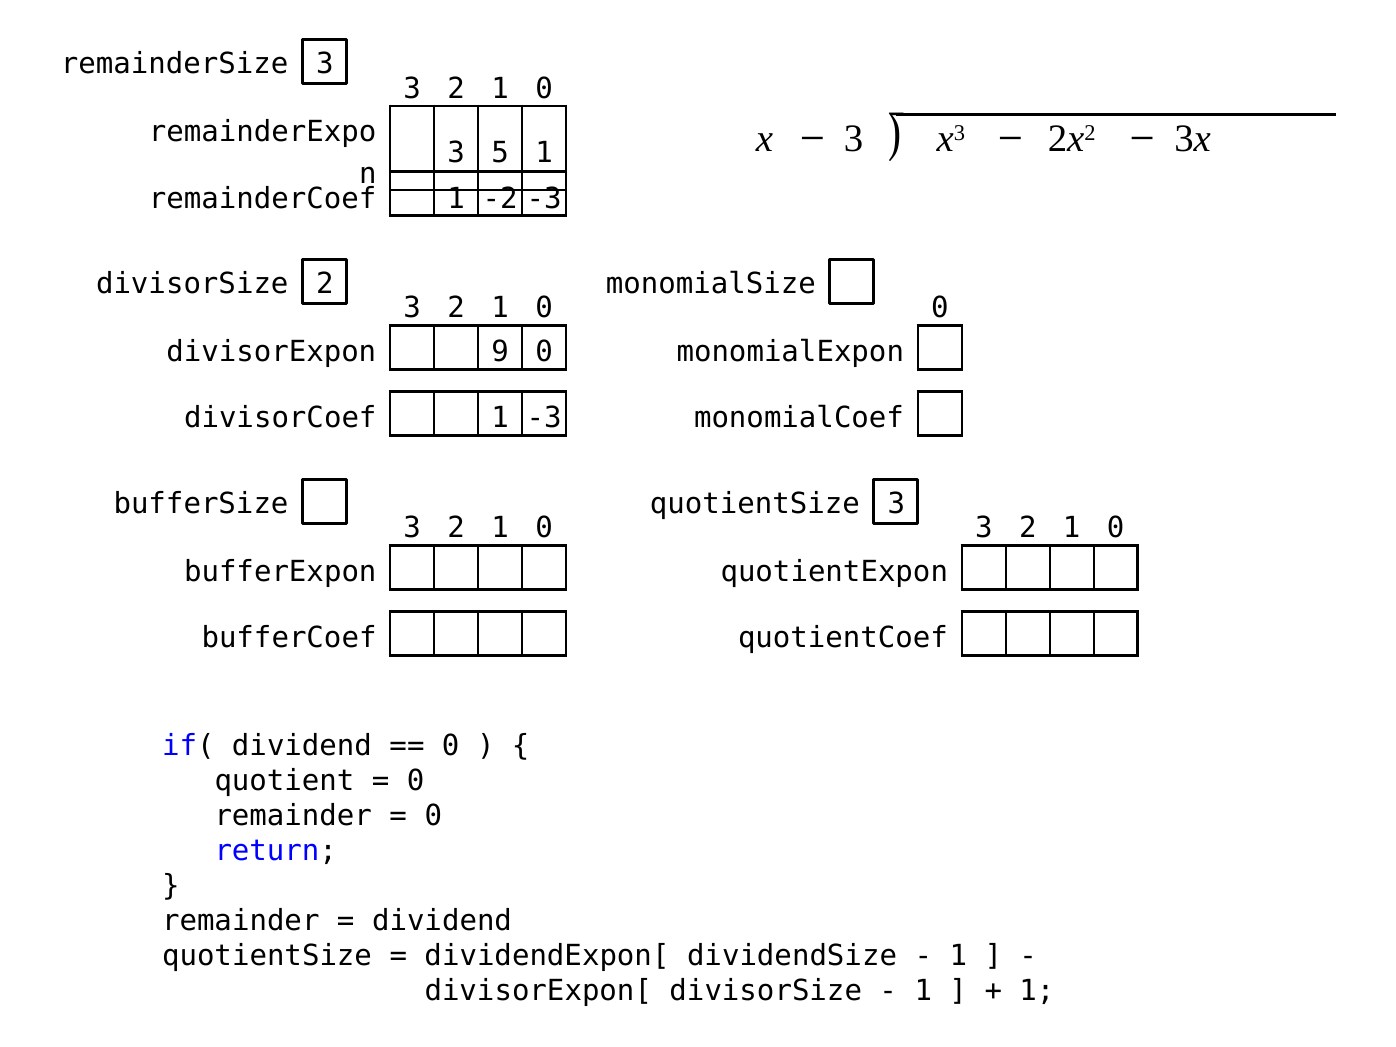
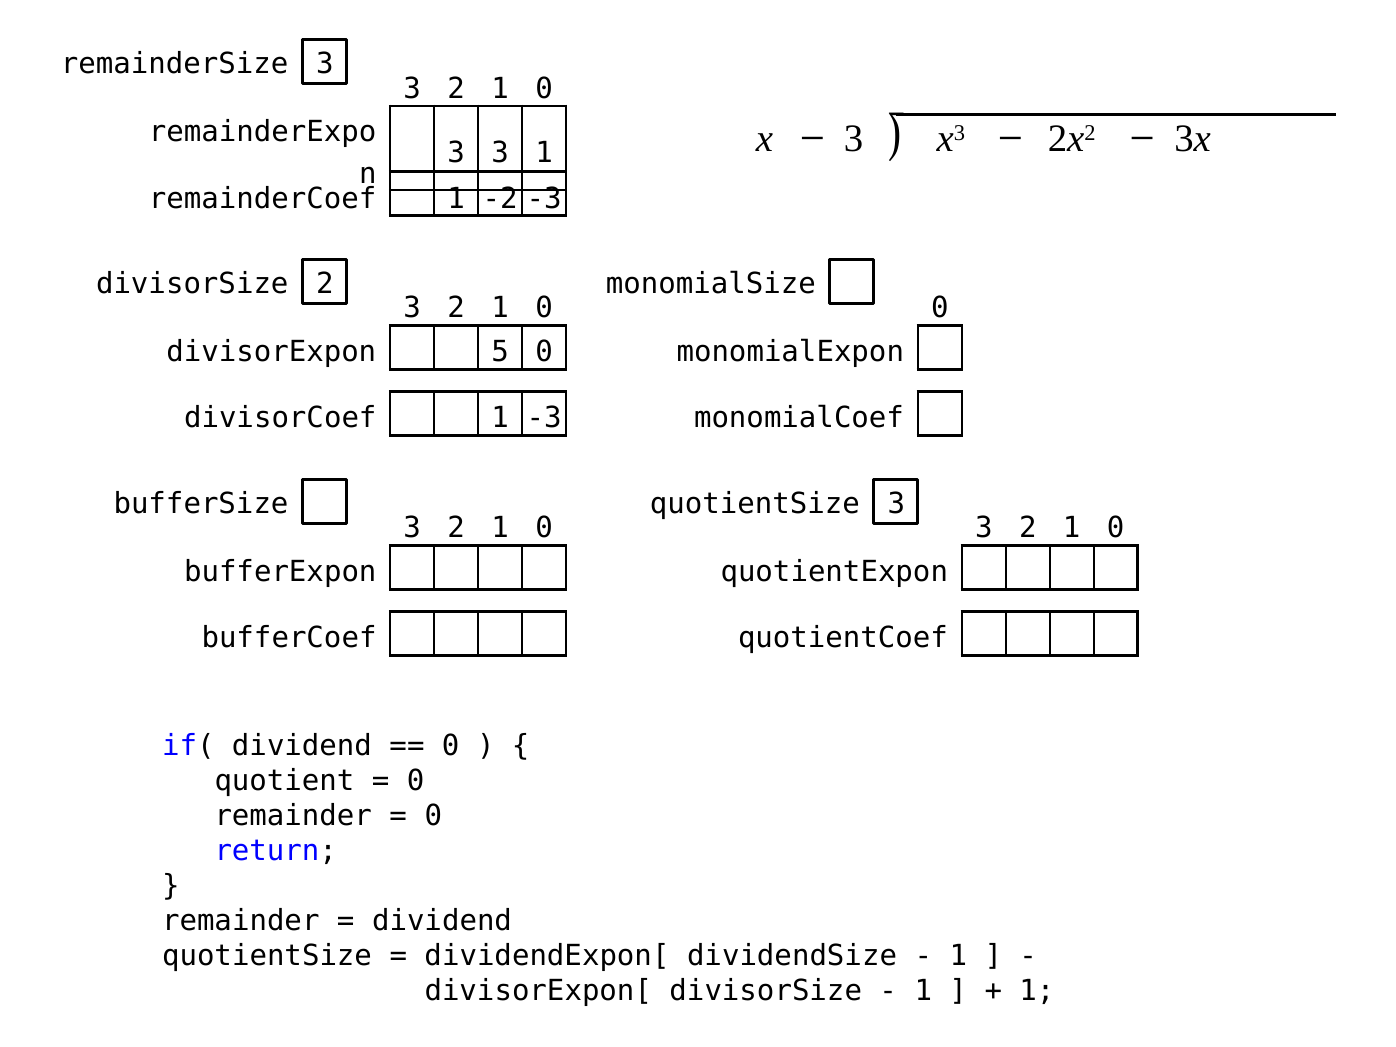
3 5: 5 -> 3 (500, 153)
9: 9 -> 5 (500, 352)
